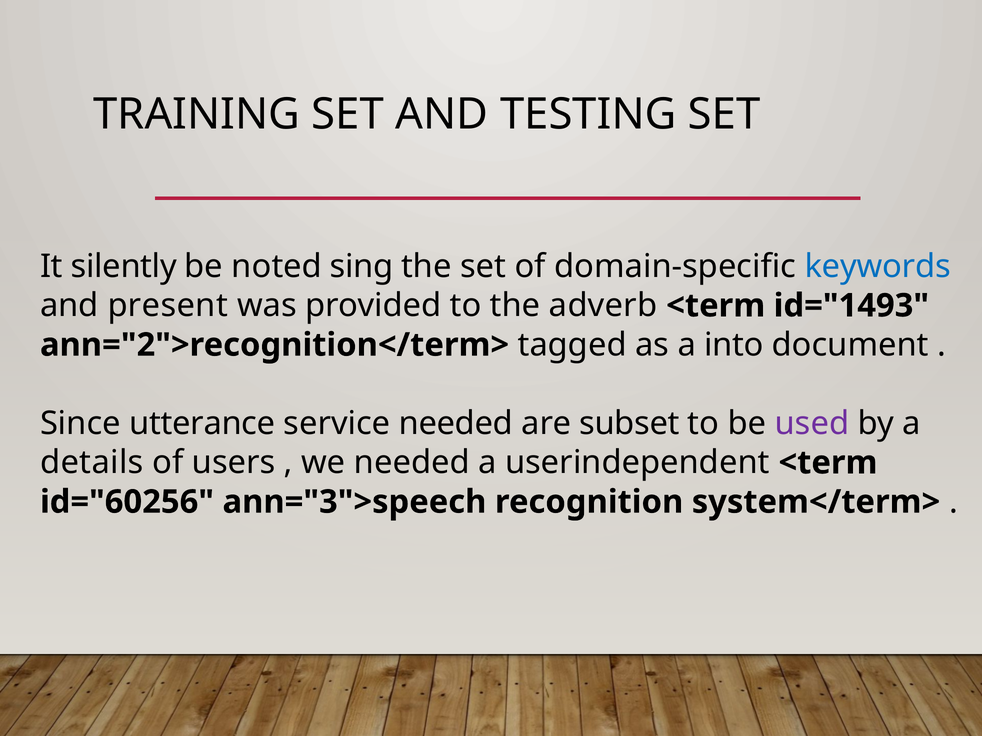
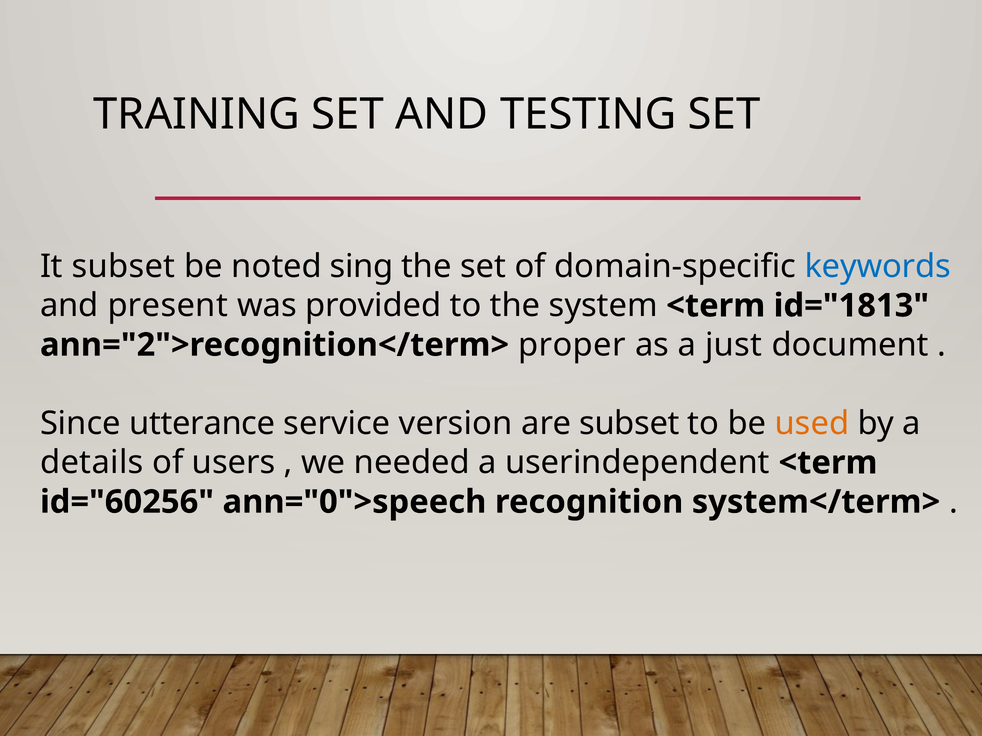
It silently: silently -> subset (123, 267)
adverb: adverb -> system (603, 306)
id="1493: id="1493 -> id="1813 (851, 306)
tagged: tagged -> proper (572, 345)
into: into -> just (734, 345)
service needed: needed -> version (456, 424)
used colour: purple -> orange (812, 424)
ann="3">speech: ann="3">speech -> ann="0">speech (354, 502)
